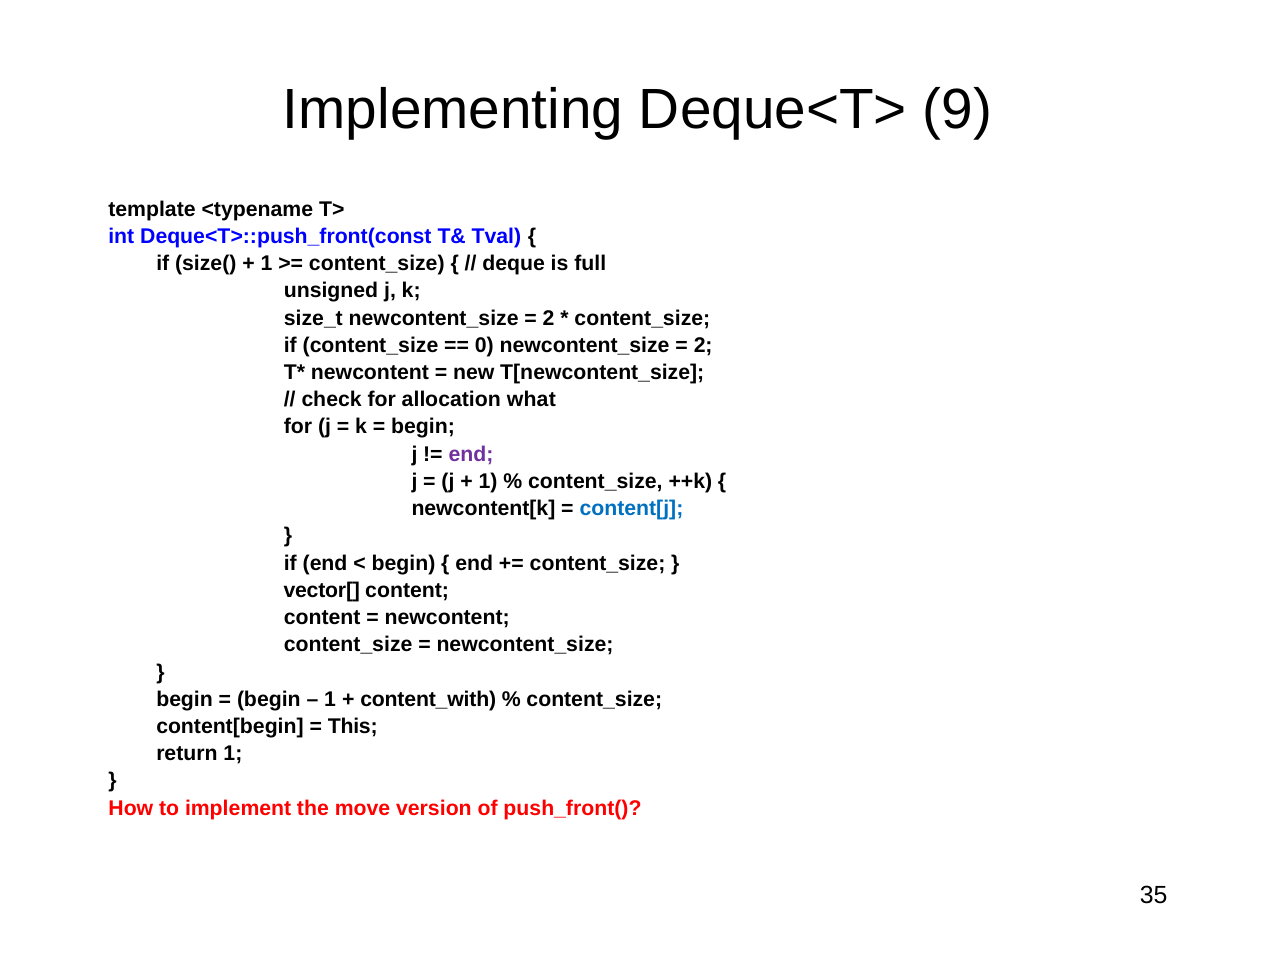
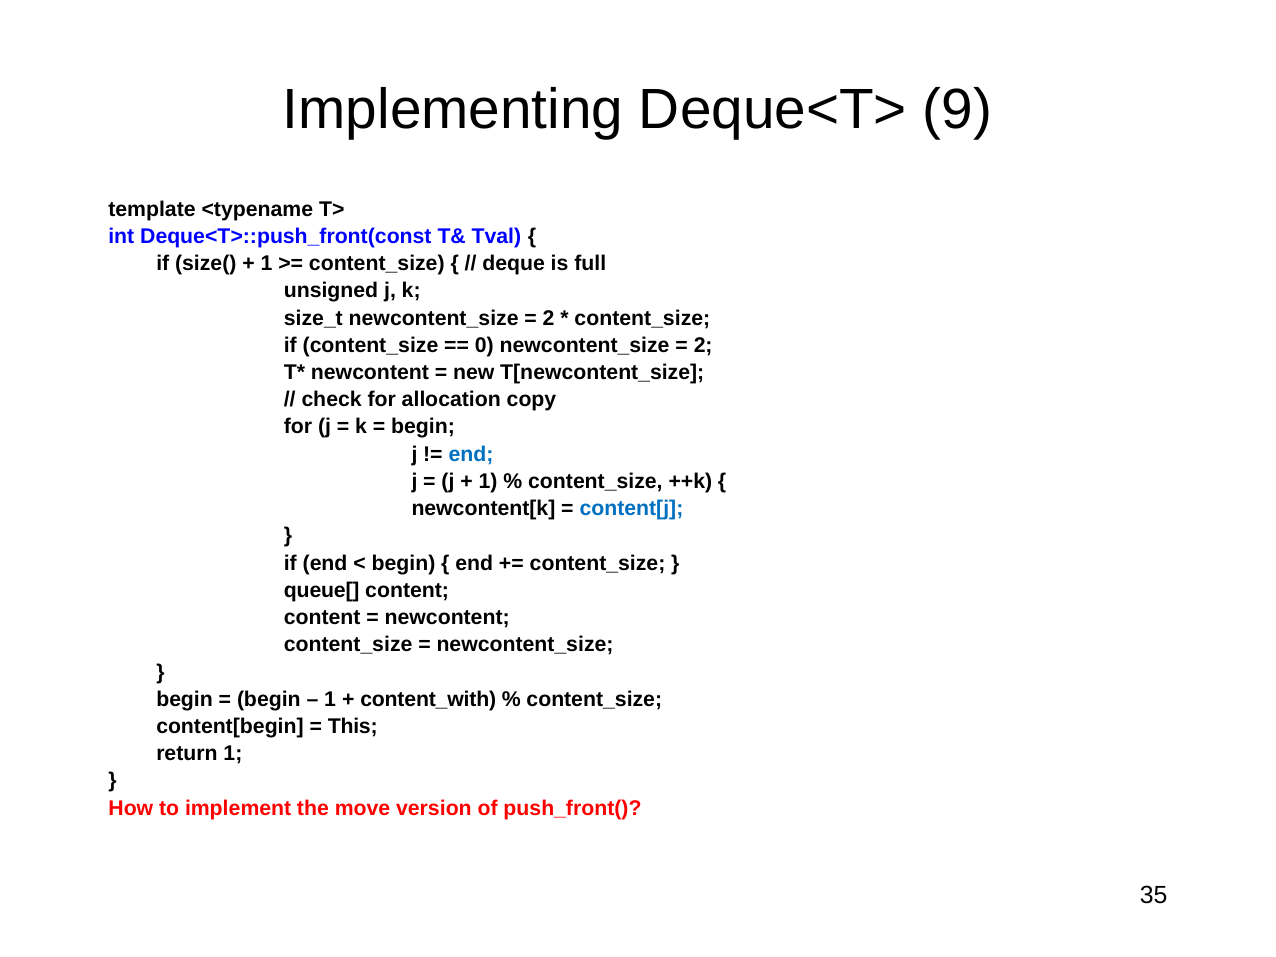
what: what -> copy (531, 400)
end colour: purple -> blue (471, 454)
vector[: vector[ -> queue[ (322, 590)
